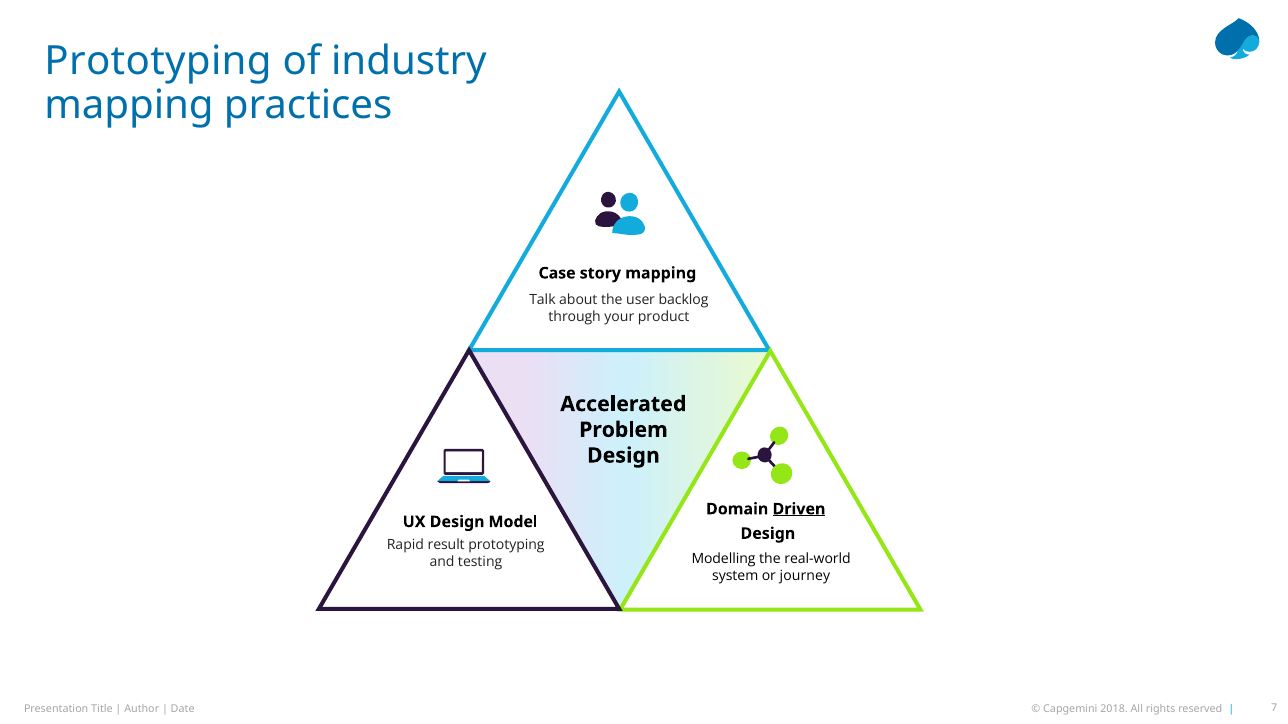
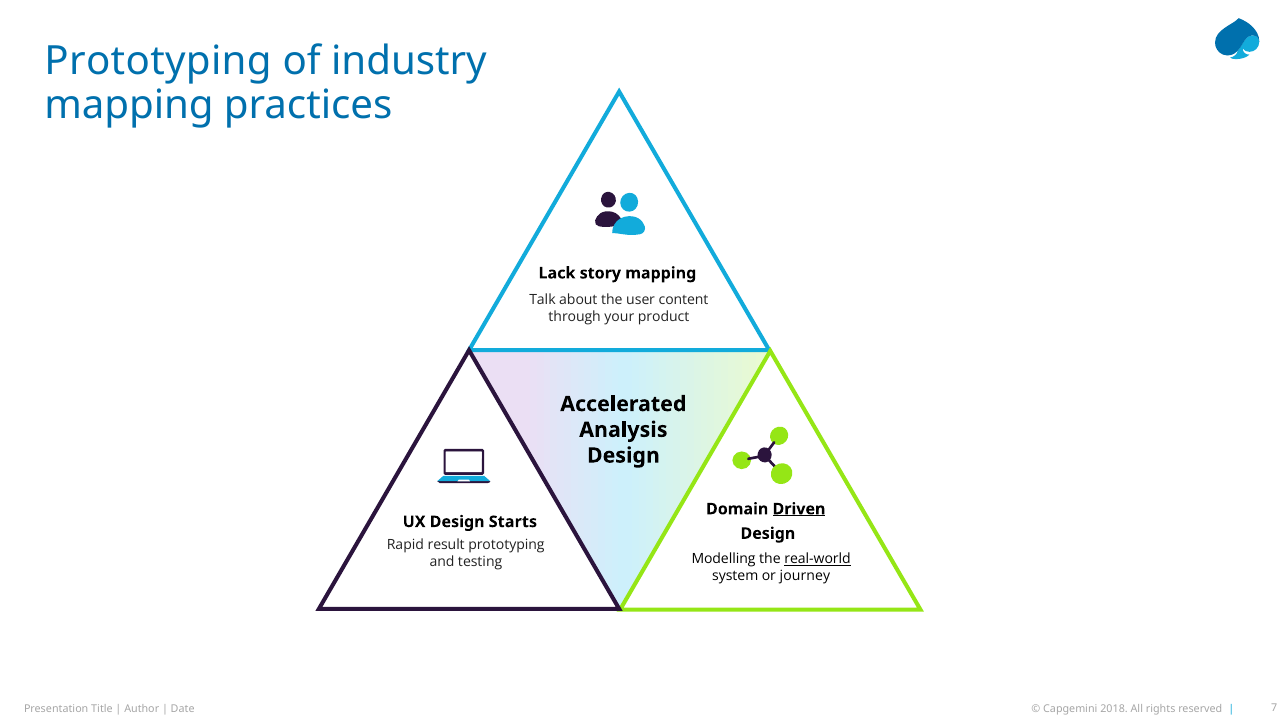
Case: Case -> Lack (557, 273)
backlog: backlog -> content (684, 301)
Problem: Problem -> Analysis (623, 430)
Model: Model -> Starts (513, 522)
real-world underline: none -> present (818, 560)
